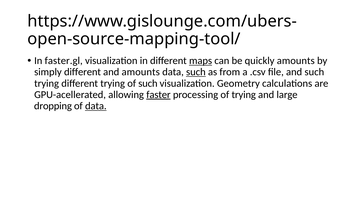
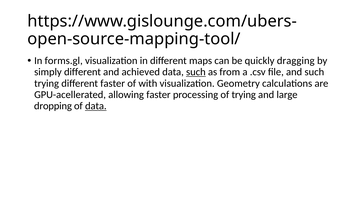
faster.gl: faster.gl -> forms.gl (64, 61)
maps underline: present -> none (201, 61)
quickly amounts: amounts -> dragging (296, 61)
and amounts: amounts -> achieved (141, 72)
different trying: trying -> faster (113, 84)
of such: such -> with (148, 84)
faster underline: present -> none (158, 95)
